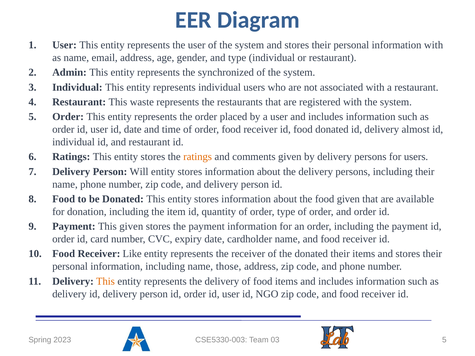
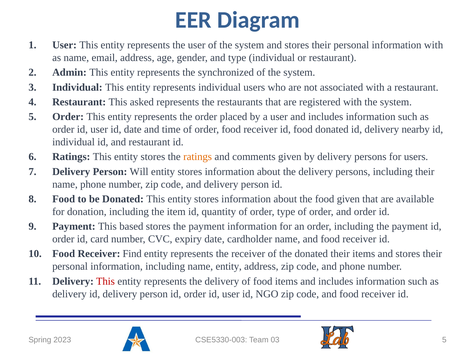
waste: waste -> asked (142, 102)
almost: almost -> nearby (416, 129)
This given: given -> based (131, 227)
Like: Like -> Find (132, 254)
name those: those -> entity (229, 267)
This colour: orange -> red (105, 281)
